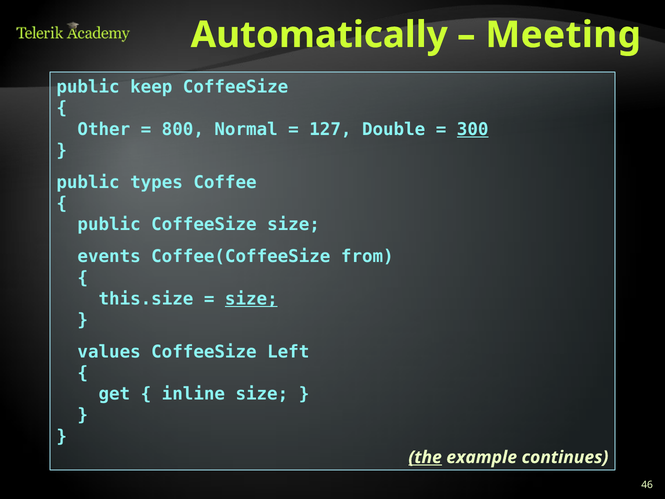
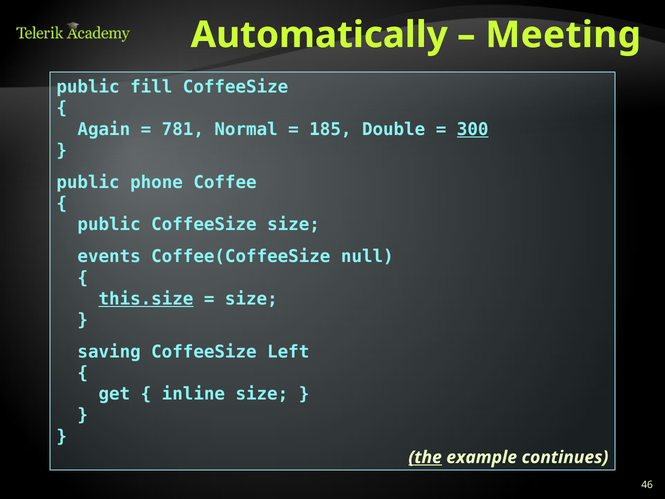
keep: keep -> fill (151, 87)
Other: Other -> Again (104, 129)
800: 800 -> 781 (183, 129)
127: 127 -> 185 (330, 129)
types: types -> phone (157, 182)
from: from -> null (367, 257)
this.size underline: none -> present (146, 299)
size underline: present -> none (251, 299)
values: values -> saving (109, 352)
